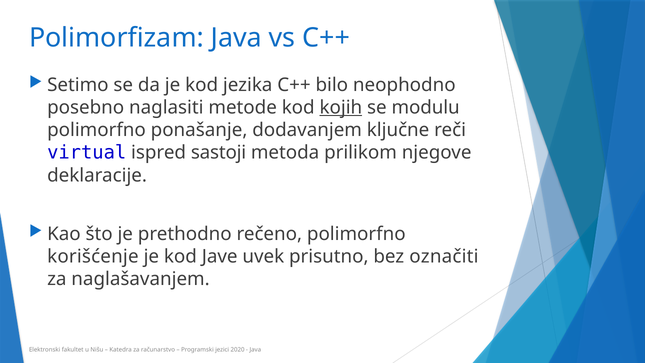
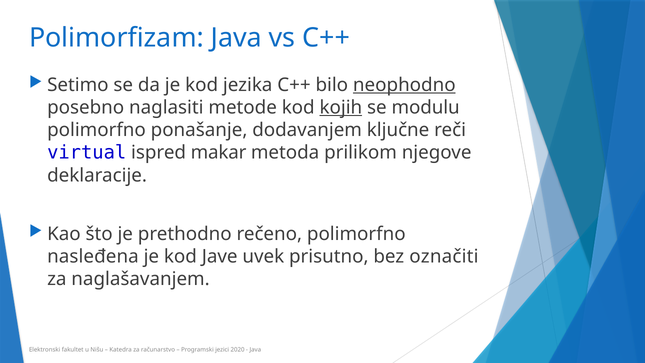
neophodno underline: none -> present (404, 85)
sastoji: sastoji -> makar (219, 153)
korišćenje: korišćenje -> nasleđena (93, 256)
